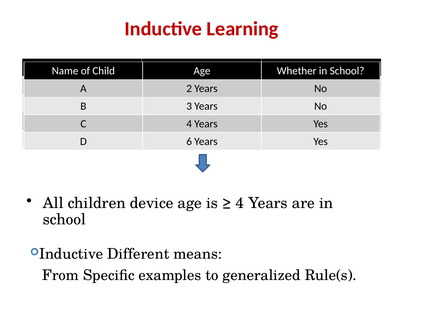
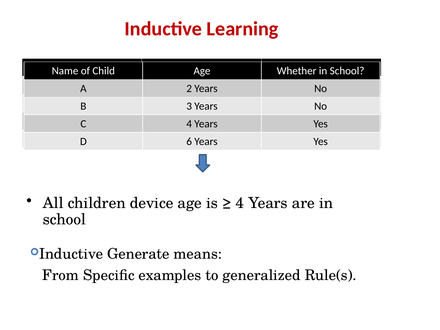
Different: Different -> Generate (138, 254)
